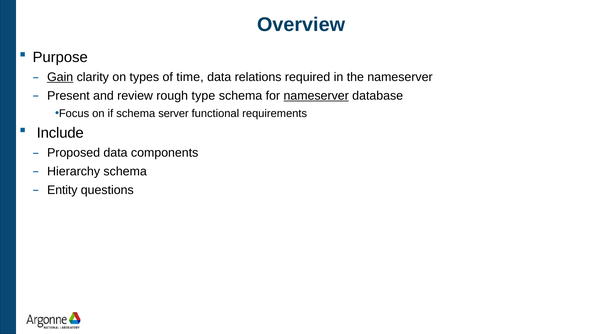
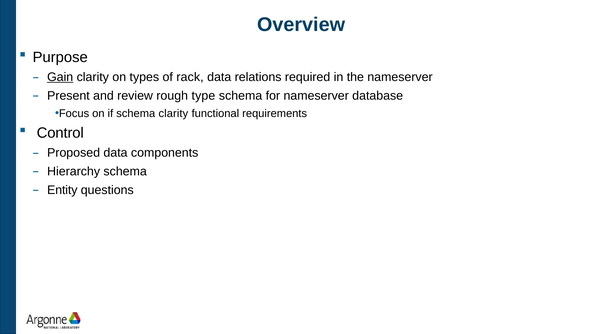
time: time -> rack (190, 77)
nameserver underline: present -> none (316, 96)
schema server: server -> clarity (173, 113)
Include: Include -> Control (60, 133)
